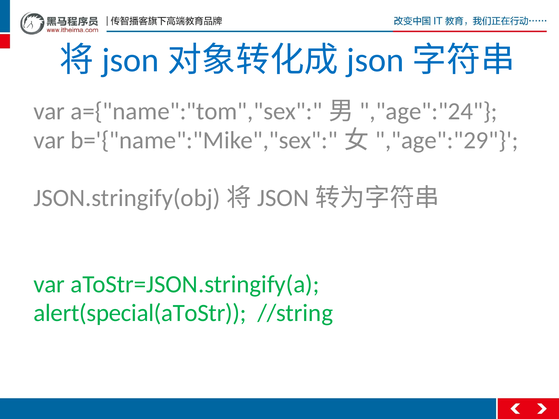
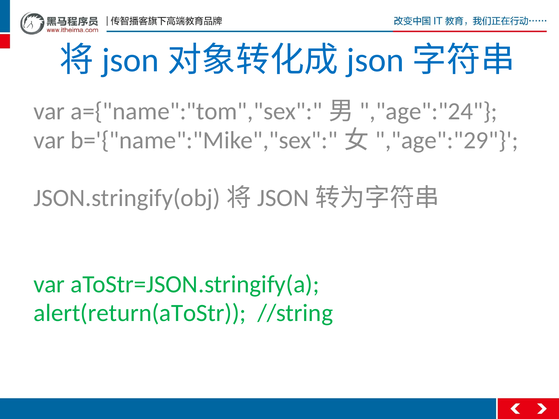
alert(special(aToStr: alert(special(aToStr -> alert(return(aToStr (140, 313)
